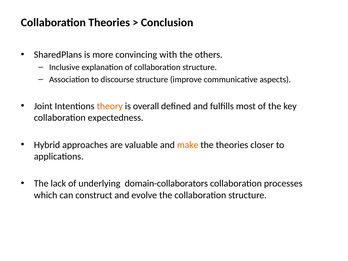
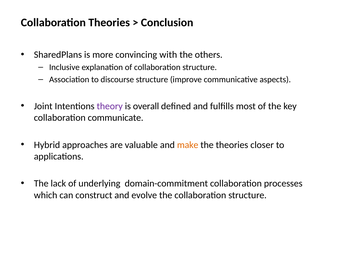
theory colour: orange -> purple (110, 106)
expectedness: expectedness -> communicate (116, 118)
domain-collaborators: domain-collaborators -> domain-commitment (166, 184)
